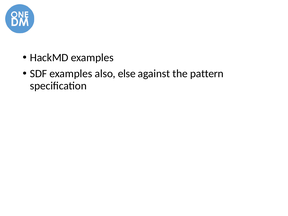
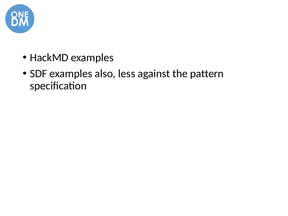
else: else -> less (127, 74)
